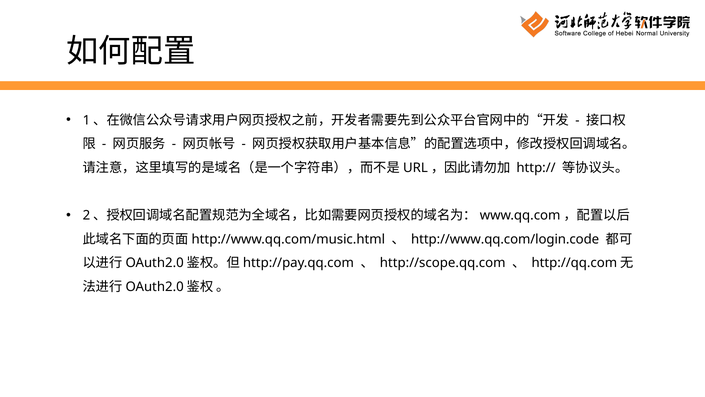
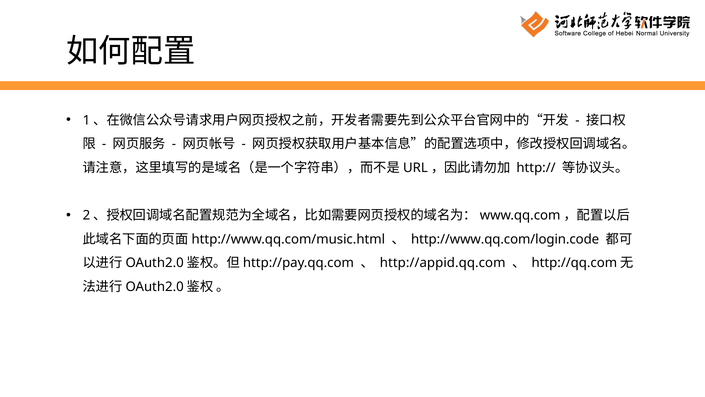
http://scope.qq.com: http://scope.qq.com -> http://appid.qq.com (443, 263)
